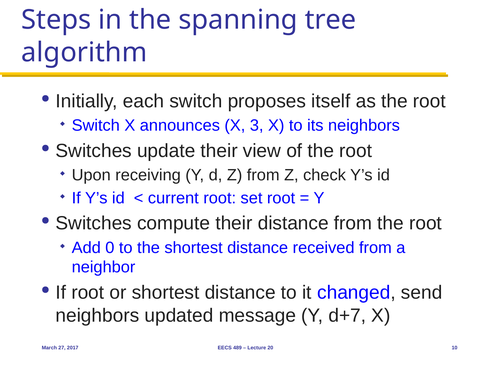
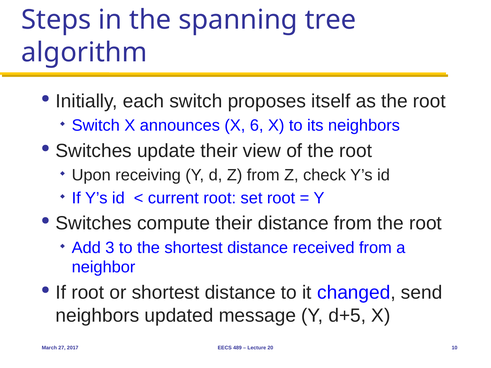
3: 3 -> 6 (257, 126)
0: 0 -> 3 (110, 248)
d+7: d+7 -> d+5 (347, 316)
